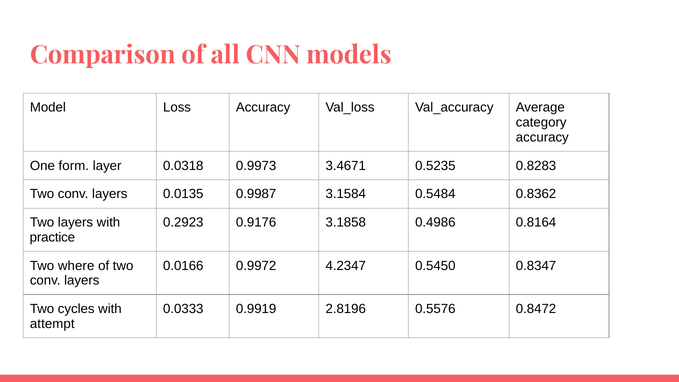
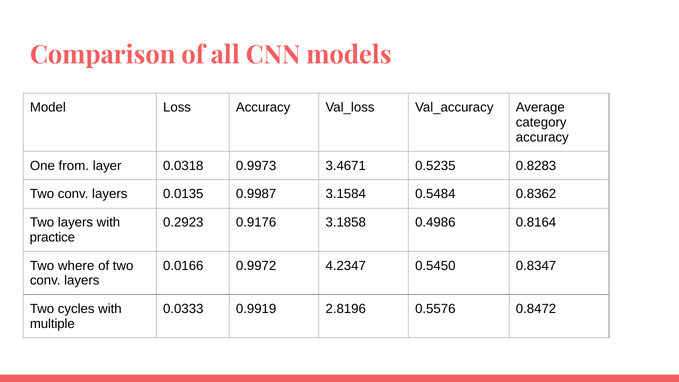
form: form -> from (74, 166)
attempt: attempt -> multiple (52, 324)
